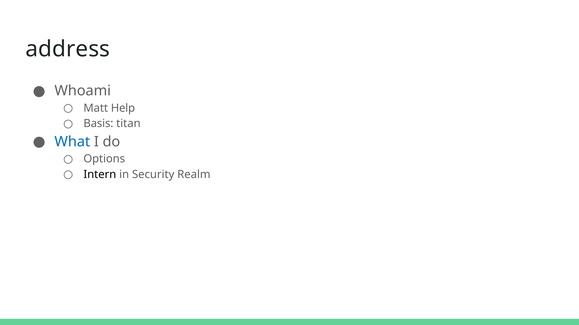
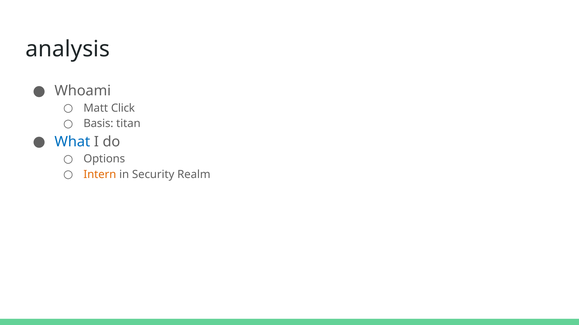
address: address -> analysis (68, 49)
Help: Help -> Click (123, 108)
Intern colour: black -> orange (100, 175)
